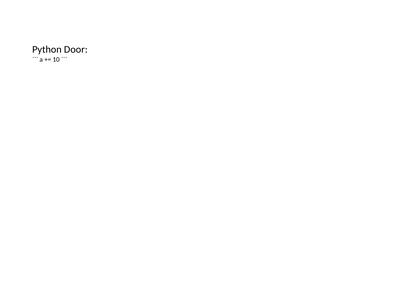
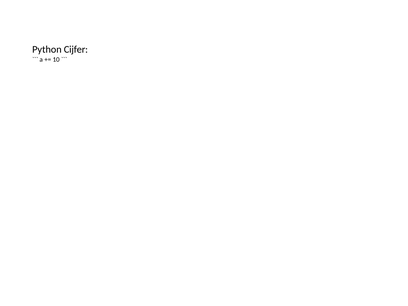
Door: Door -> Cijfer (76, 50)
